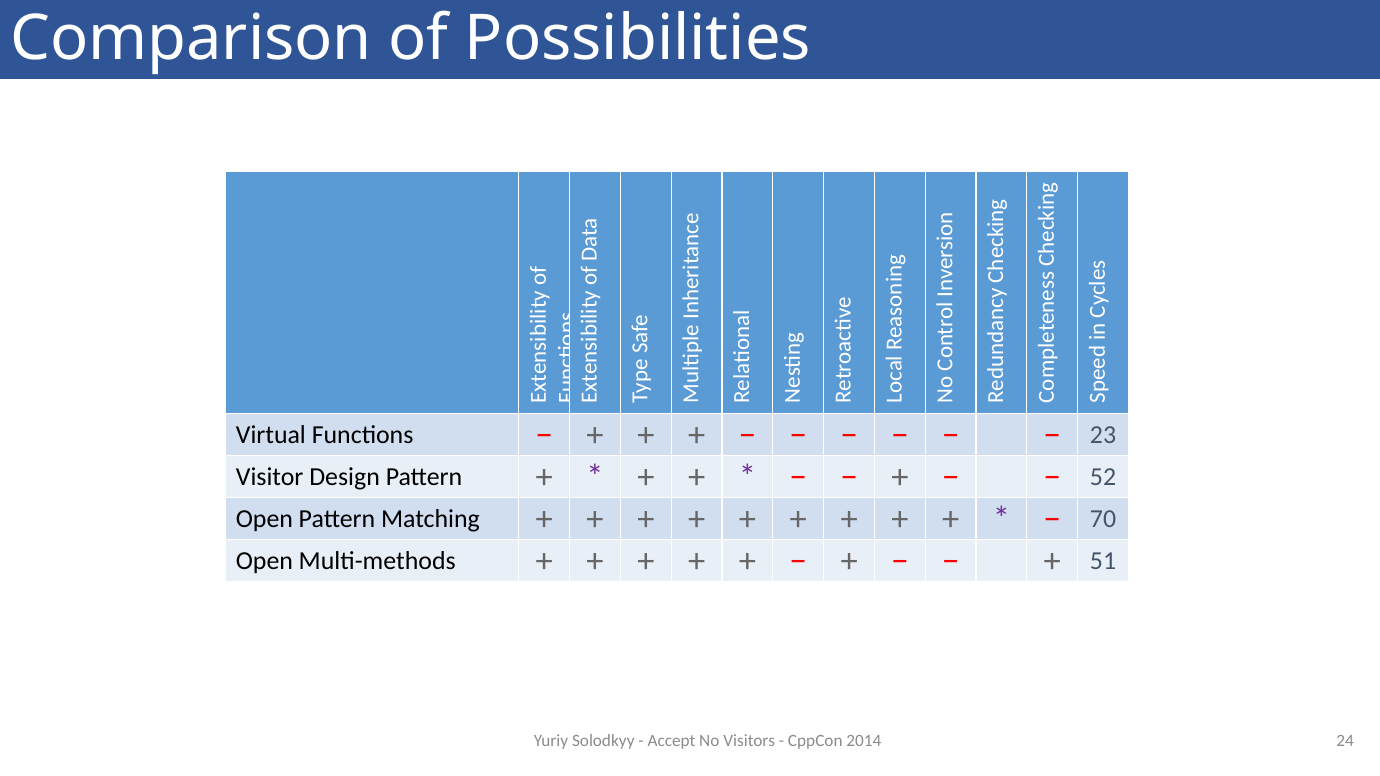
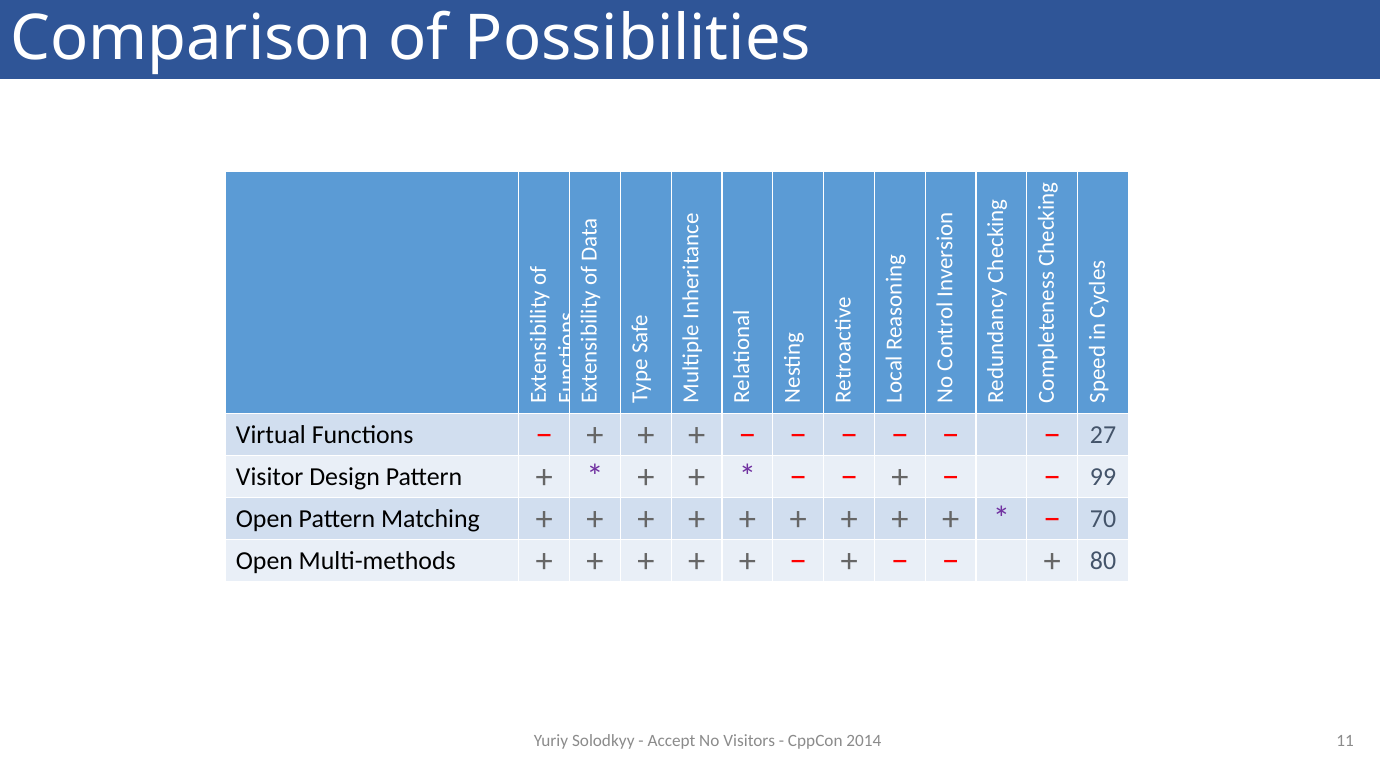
23: 23 -> 27 (1103, 435)
52: 52 -> 99 (1103, 477)
51: 51 -> 80 (1103, 561)
24: 24 -> 11 (1345, 741)
